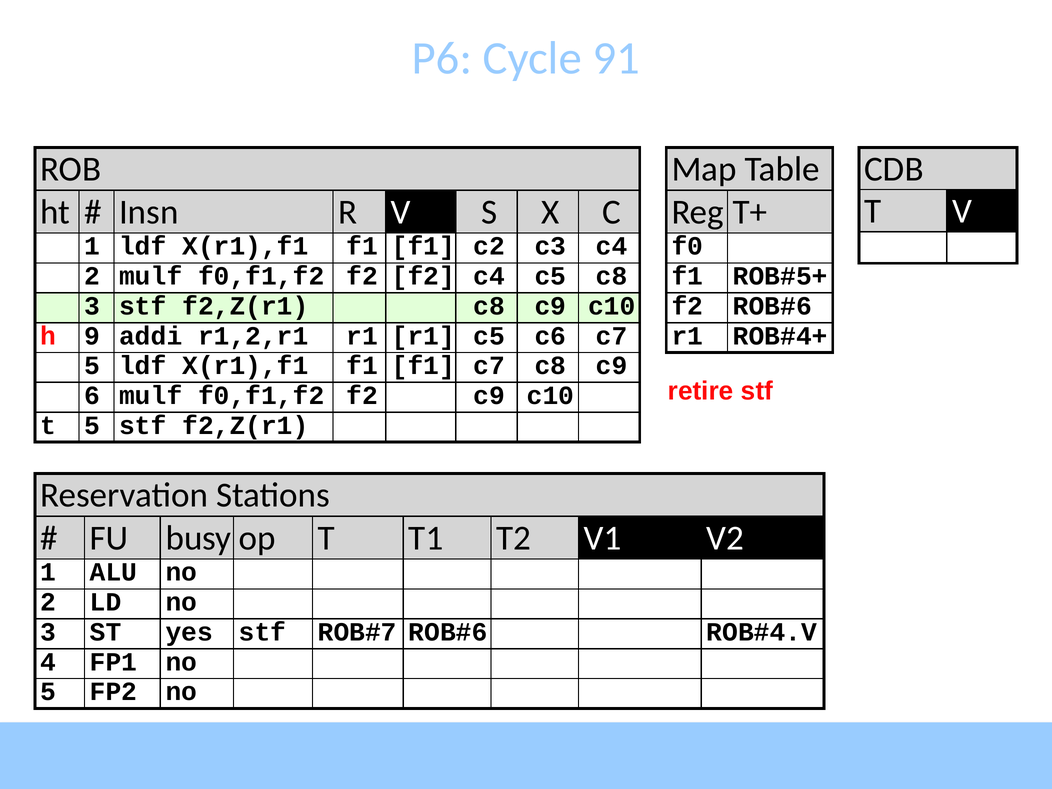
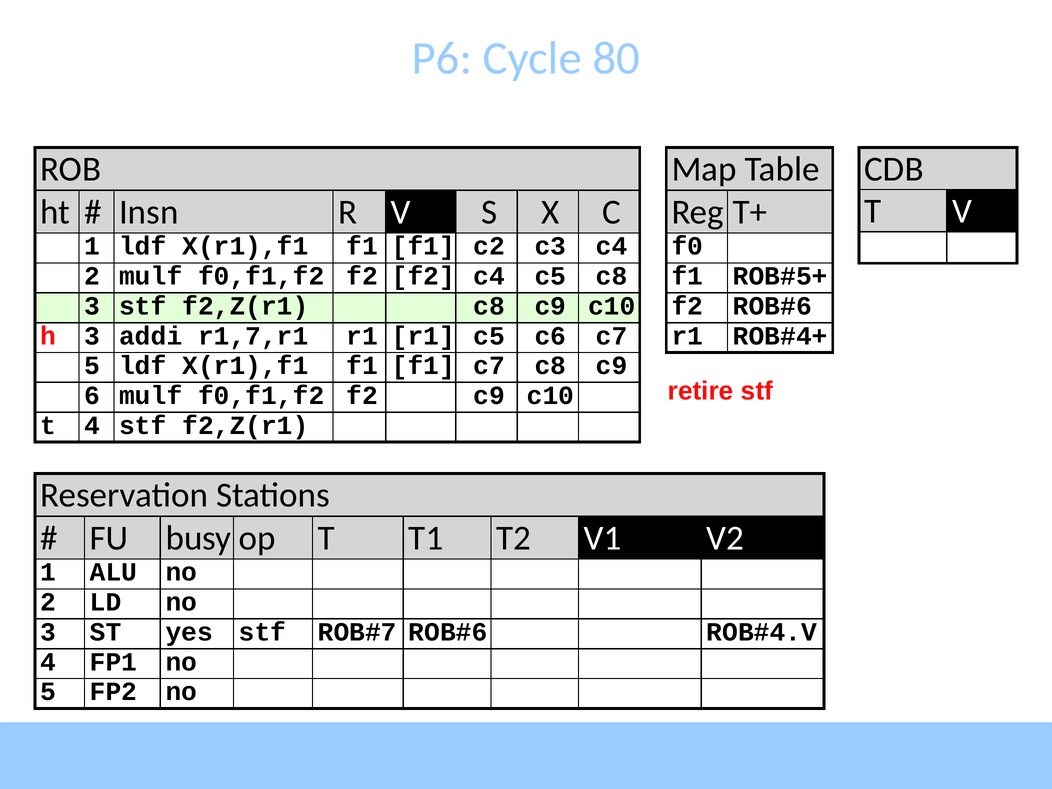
91: 91 -> 80 (616, 58)
h 9: 9 -> 3 (92, 336)
r1,2,r1: r1,2,r1 -> r1,7,r1 (253, 336)
t 5: 5 -> 4 (92, 425)
